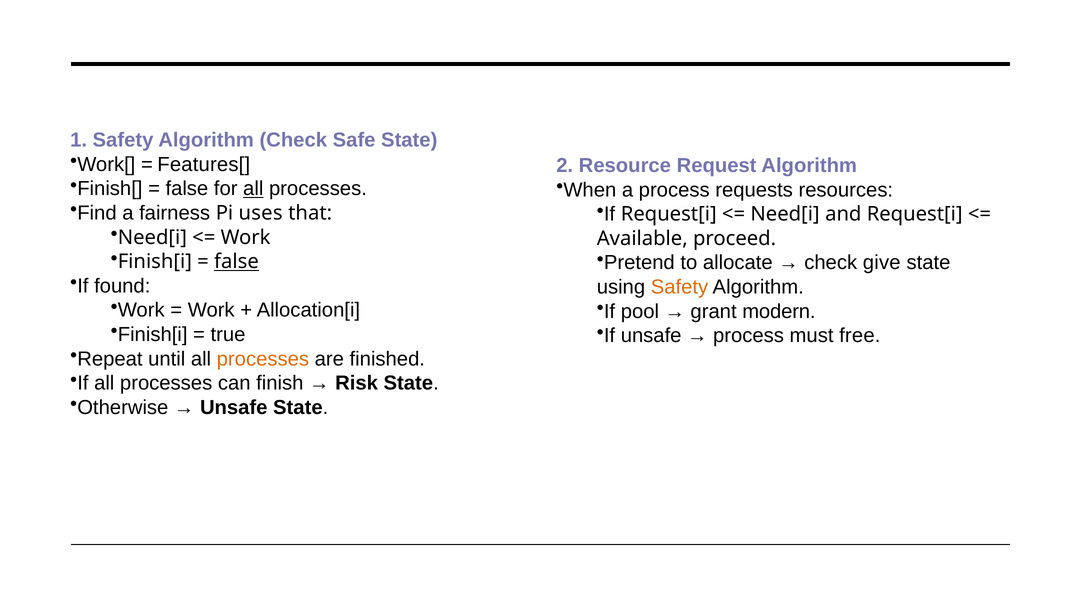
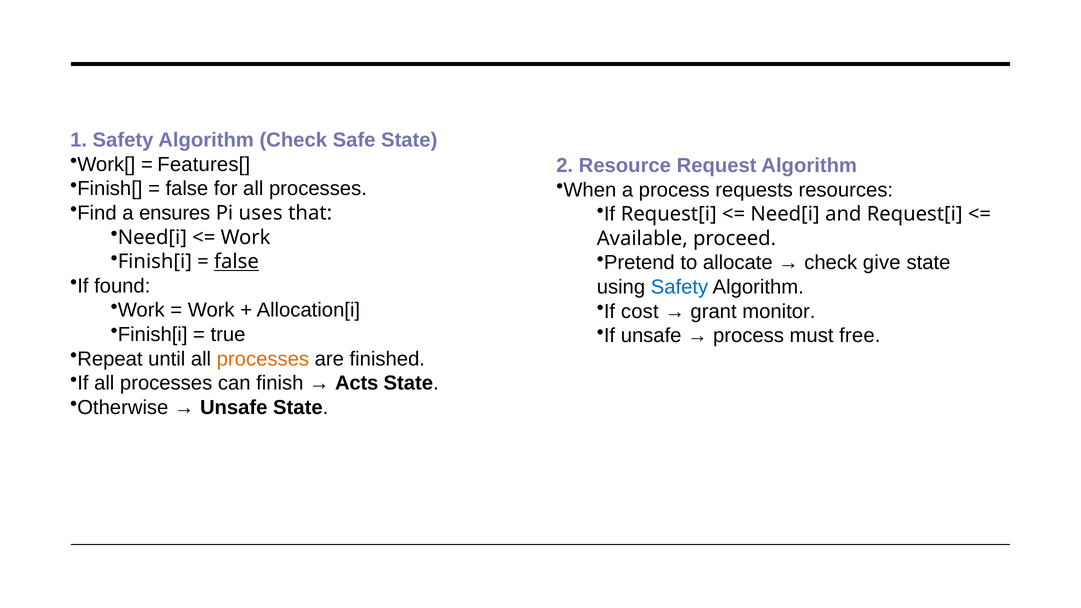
all underline: present -> none (253, 189)
fairness: fairness -> ensures (175, 213)
Safety colour: orange -> blue (679, 287)
pool: pool -> cost (640, 311)
modern: modern -> monitor (779, 311)
Risk: Risk -> Acts (357, 383)
